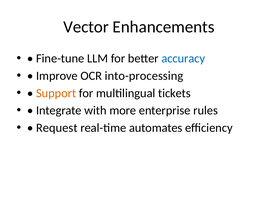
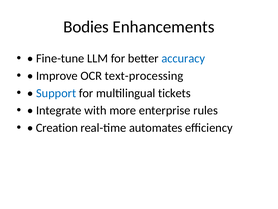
Vector: Vector -> Bodies (86, 27)
into-processing: into-processing -> text-processing (144, 76)
Support colour: orange -> blue (56, 93)
Request: Request -> Creation (57, 128)
